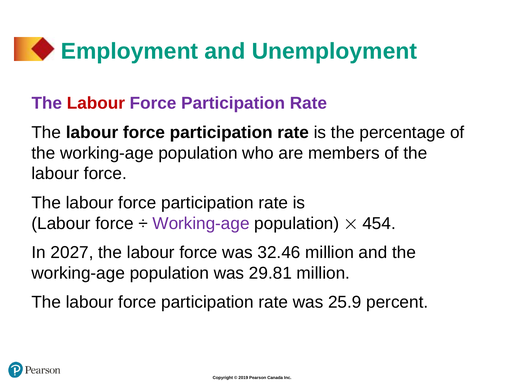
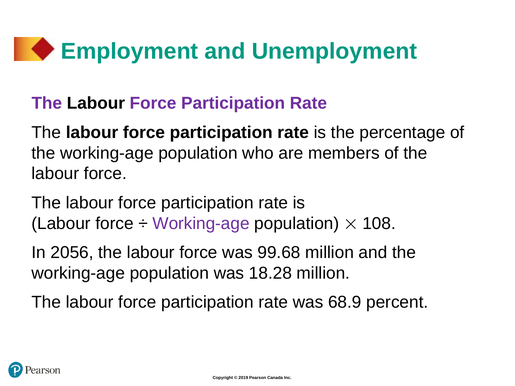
Labour colour: red -> black (96, 103)
454: 454 -> 108 (379, 224)
2027: 2027 -> 2056 (72, 253)
32.46: 32.46 -> 99.68 (279, 253)
29.81: 29.81 -> 18.28 (270, 273)
25.9: 25.9 -> 68.9 (345, 303)
